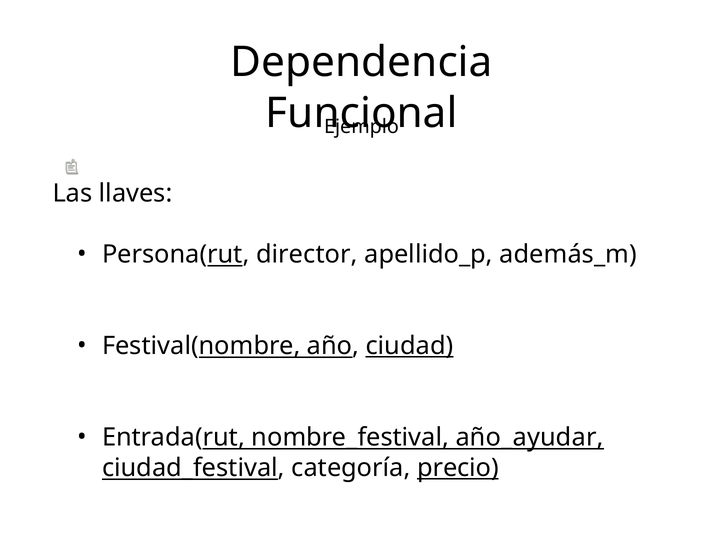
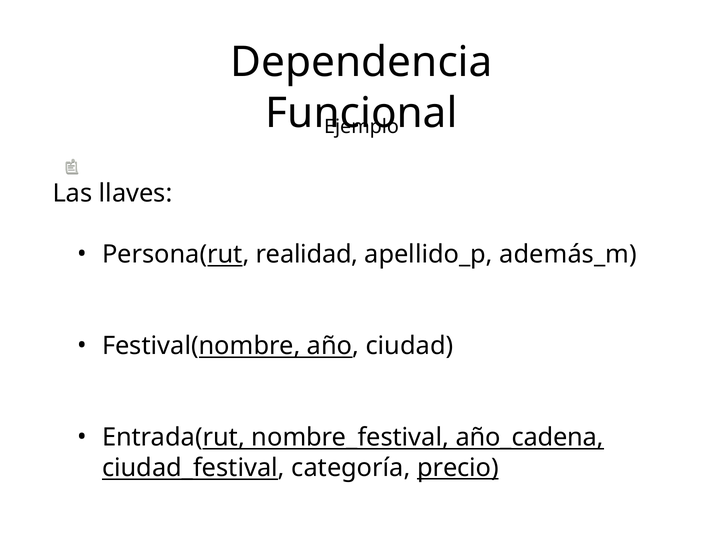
director: director -> realidad (307, 254)
ciudad underline: present -> none (409, 346)
año_ayudar: año_ayudar -> año_cadena (530, 437)
